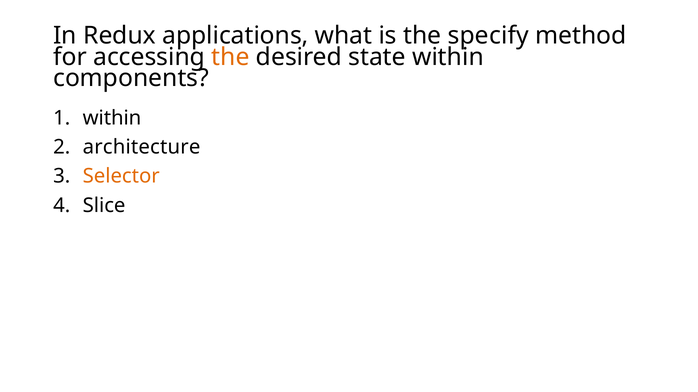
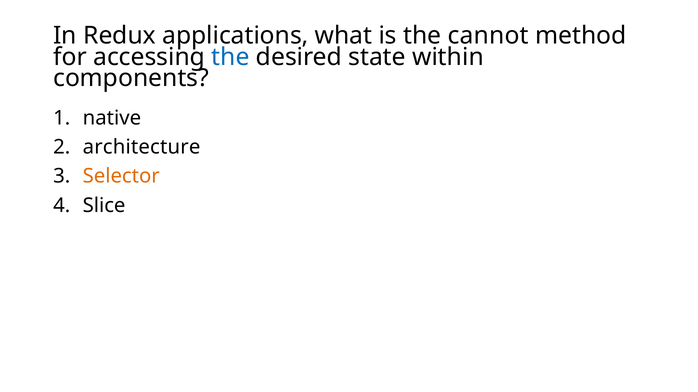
specify: specify -> cannot (488, 36)
the colour: orange -> blue (231, 57)
within: within -> native (112, 118)
